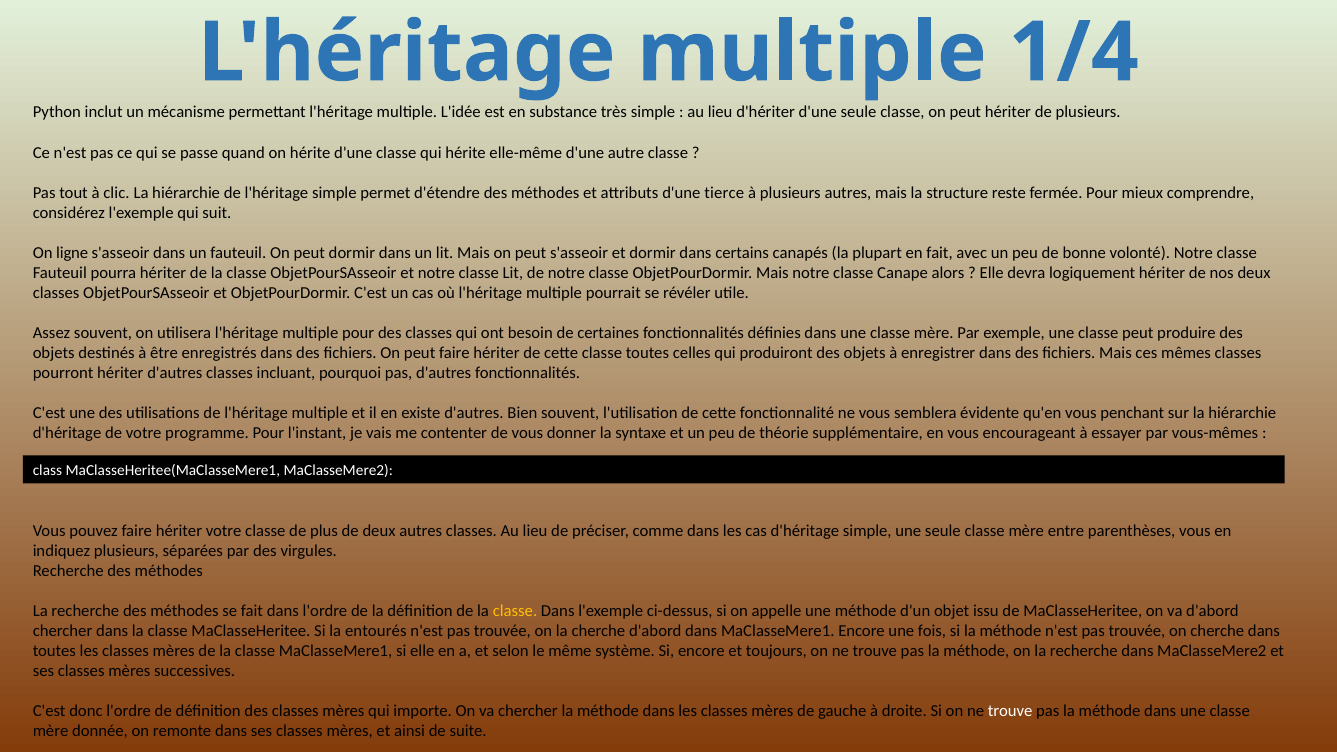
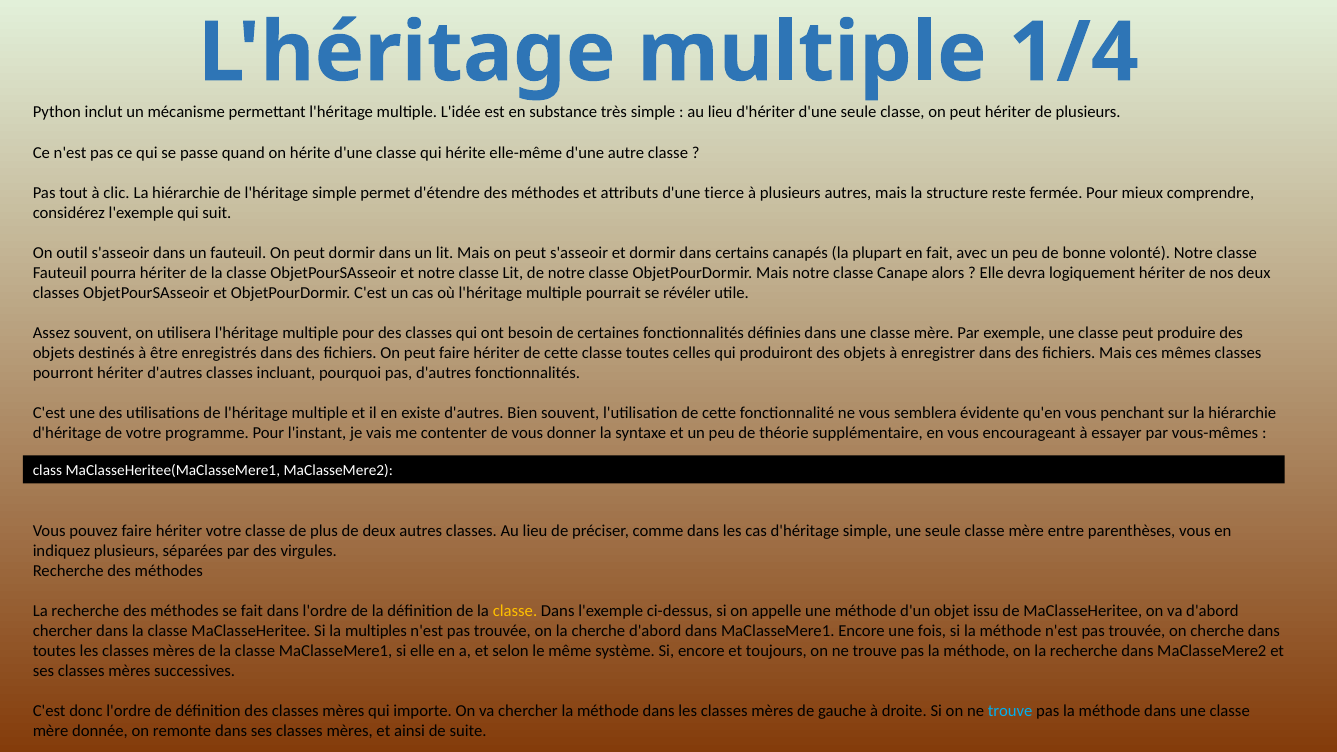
ligne: ligne -> outil (72, 253)
entourés: entourés -> multiples (376, 631)
trouve colour: white -> light blue (1010, 711)
